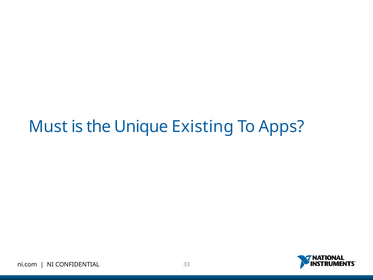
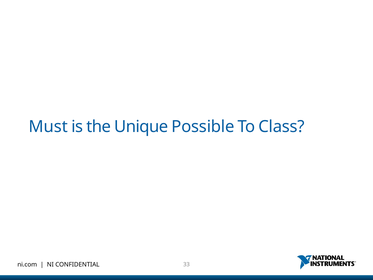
Existing: Existing -> Possible (203, 127)
Apps: Apps -> Class (282, 127)
